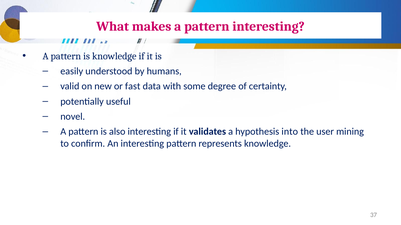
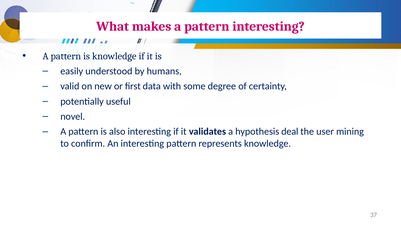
fast: fast -> ﬁrst (133, 87)
into: into -> deal (290, 132)
